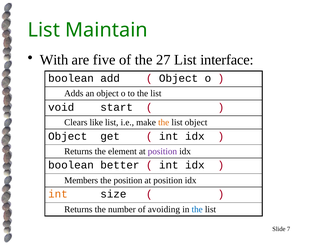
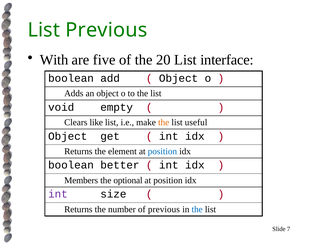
List Maintain: Maintain -> Previous (106, 30)
27: 27 -> 20 (163, 60)
start: start -> empty (117, 107)
list object: object -> useful (196, 122)
position colour: purple -> blue (162, 151)
the position: position -> optional (128, 180)
int colour: orange -> purple (58, 194)
of avoiding: avoiding -> previous (164, 209)
